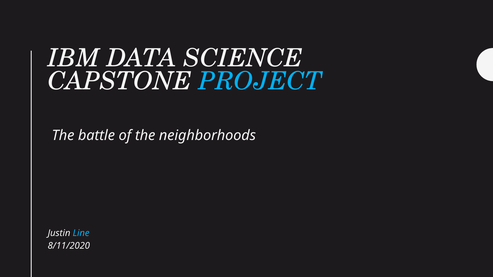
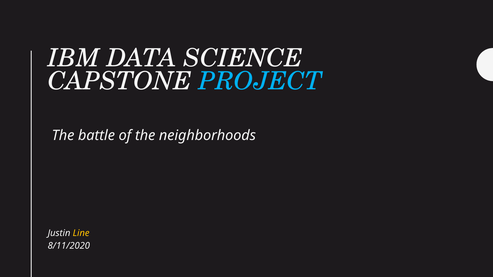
Line colour: light blue -> yellow (81, 234)
